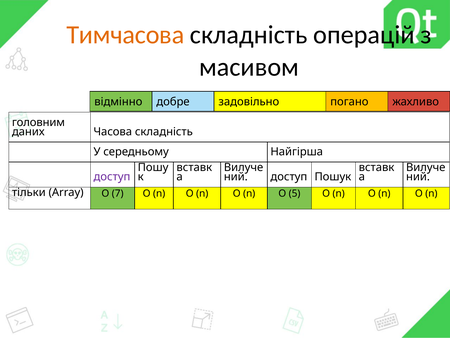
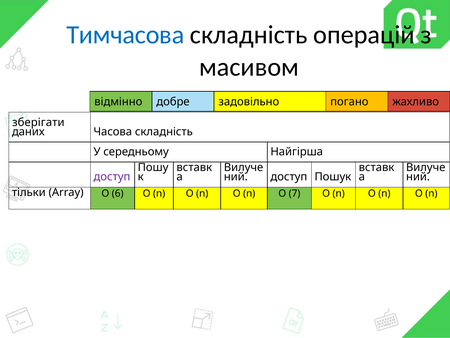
Тимчасова colour: orange -> blue (125, 35)
головним: головним -> зберігати (38, 122)
7: 7 -> 6 (118, 193)
5: 5 -> 7 (295, 193)
